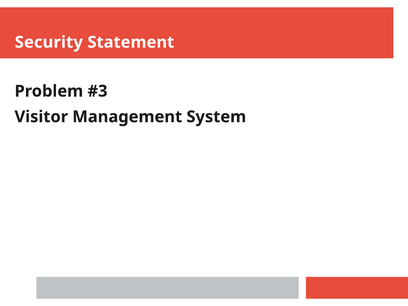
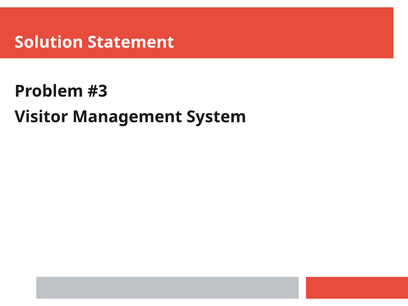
Security: Security -> Solution (49, 42)
